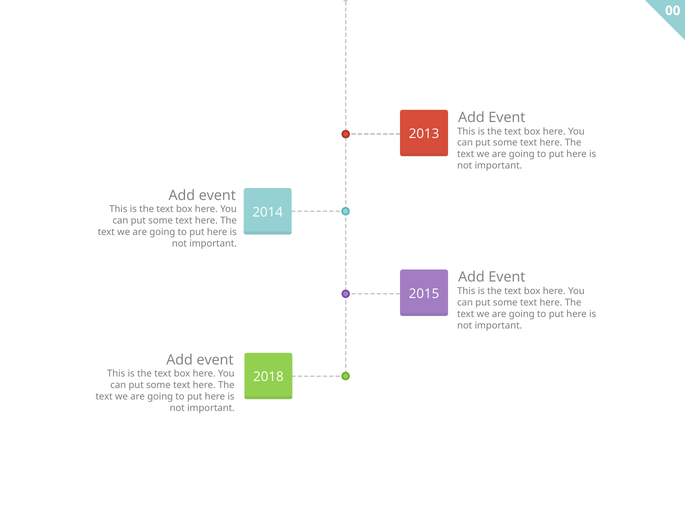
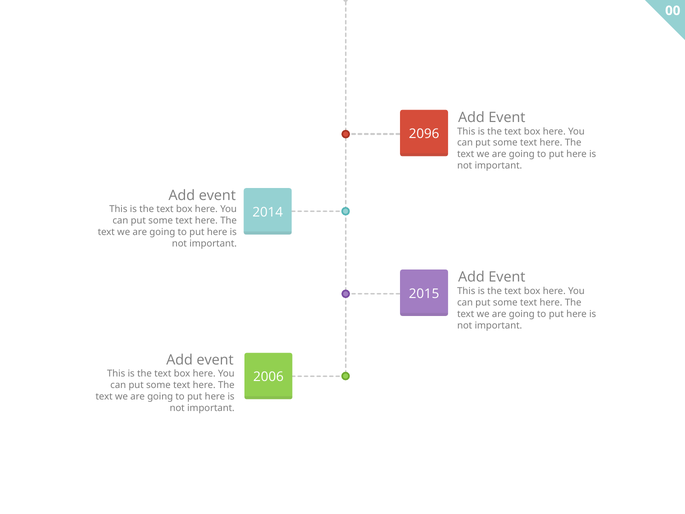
2013: 2013 -> 2096 (424, 134)
2018: 2018 -> 2006 (268, 377)
